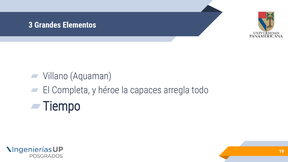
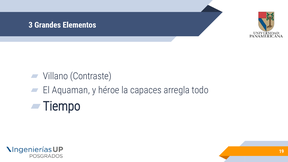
Aquaman: Aquaman -> Contraste (91, 76)
Completa: Completa -> Aquaman (71, 90)
